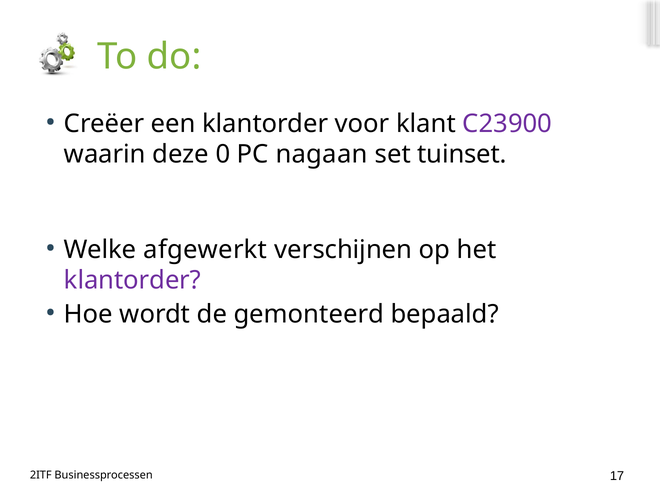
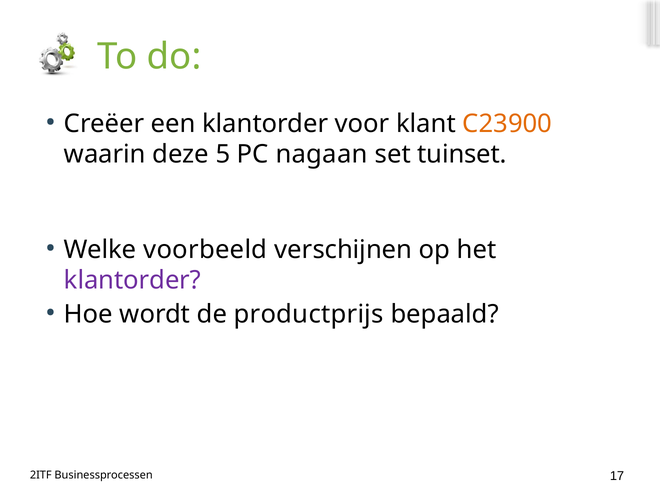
C23900 colour: purple -> orange (507, 124)
0: 0 -> 5 (223, 154)
afgewerkt: afgewerkt -> voorbeeld (205, 250)
gemonteerd: gemonteerd -> productprijs (309, 314)
